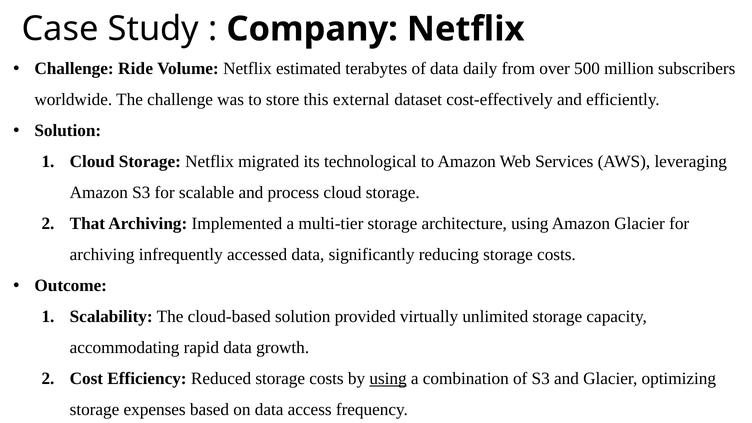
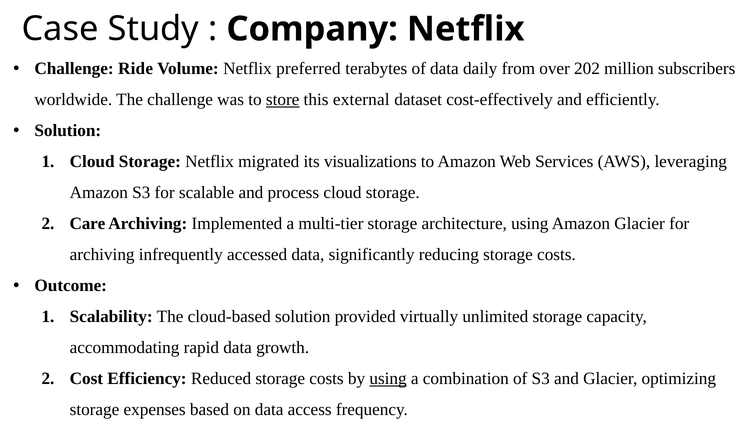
estimated: estimated -> preferred (308, 69)
500: 500 -> 202 (587, 69)
store underline: none -> present (283, 100)
technological: technological -> visualizations (370, 162)
That: That -> Care (87, 224)
